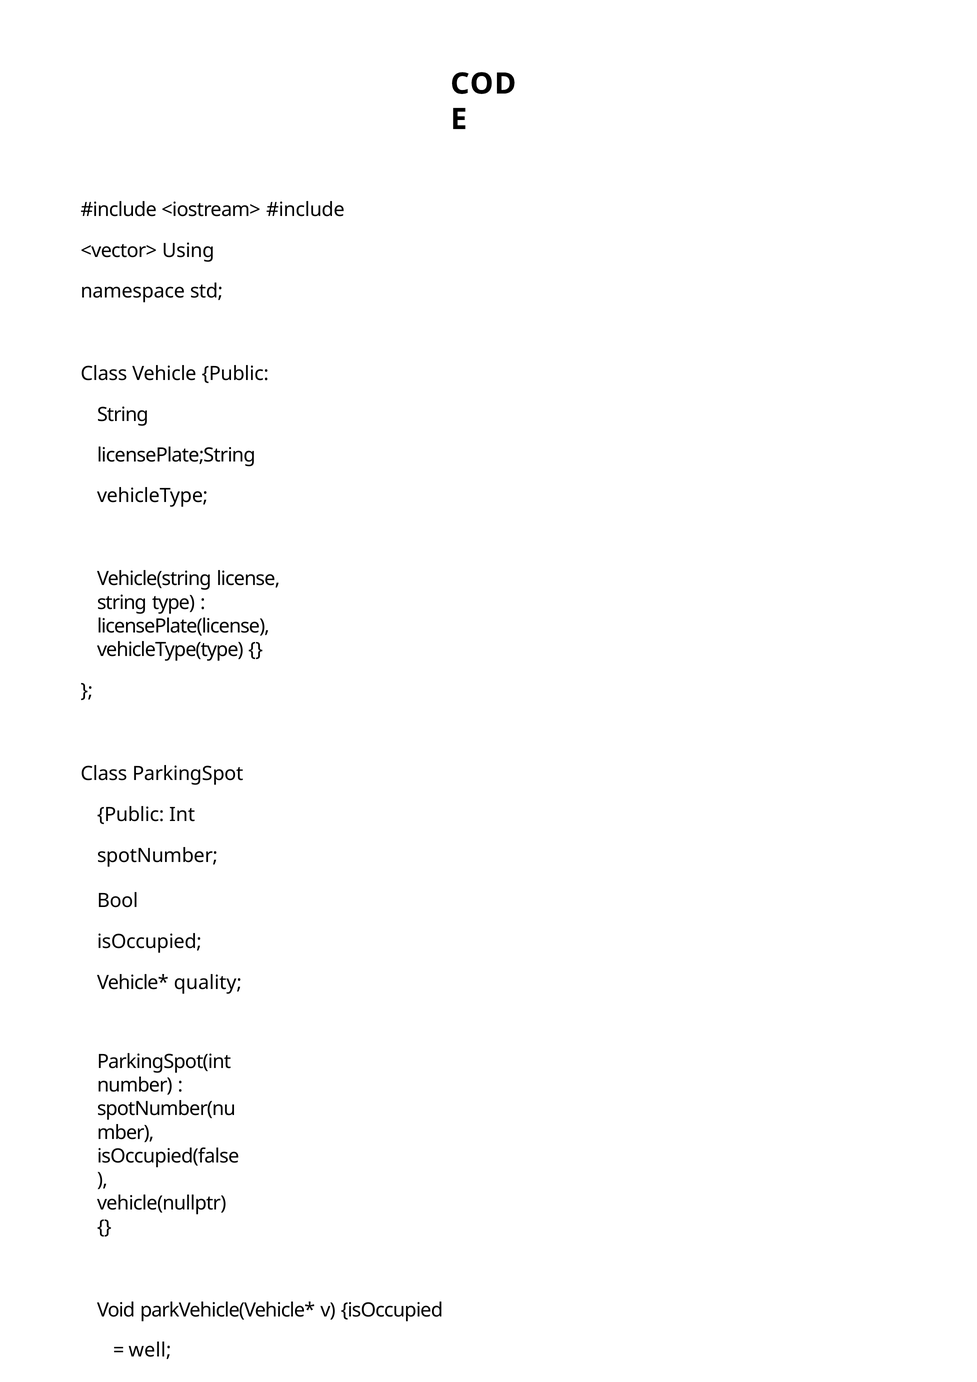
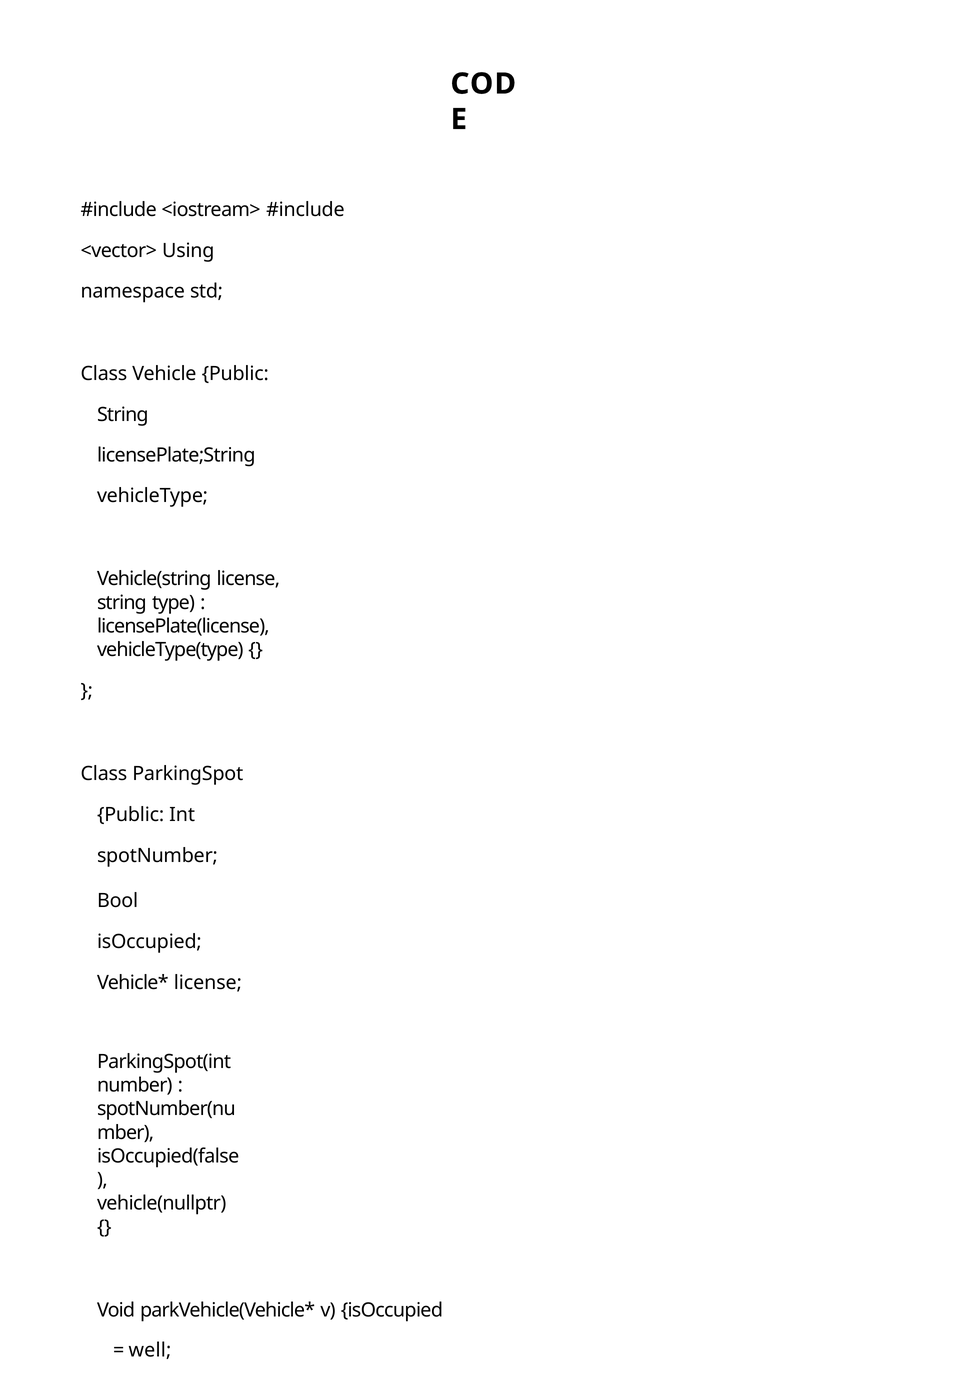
quality: quality -> license (208, 983)
